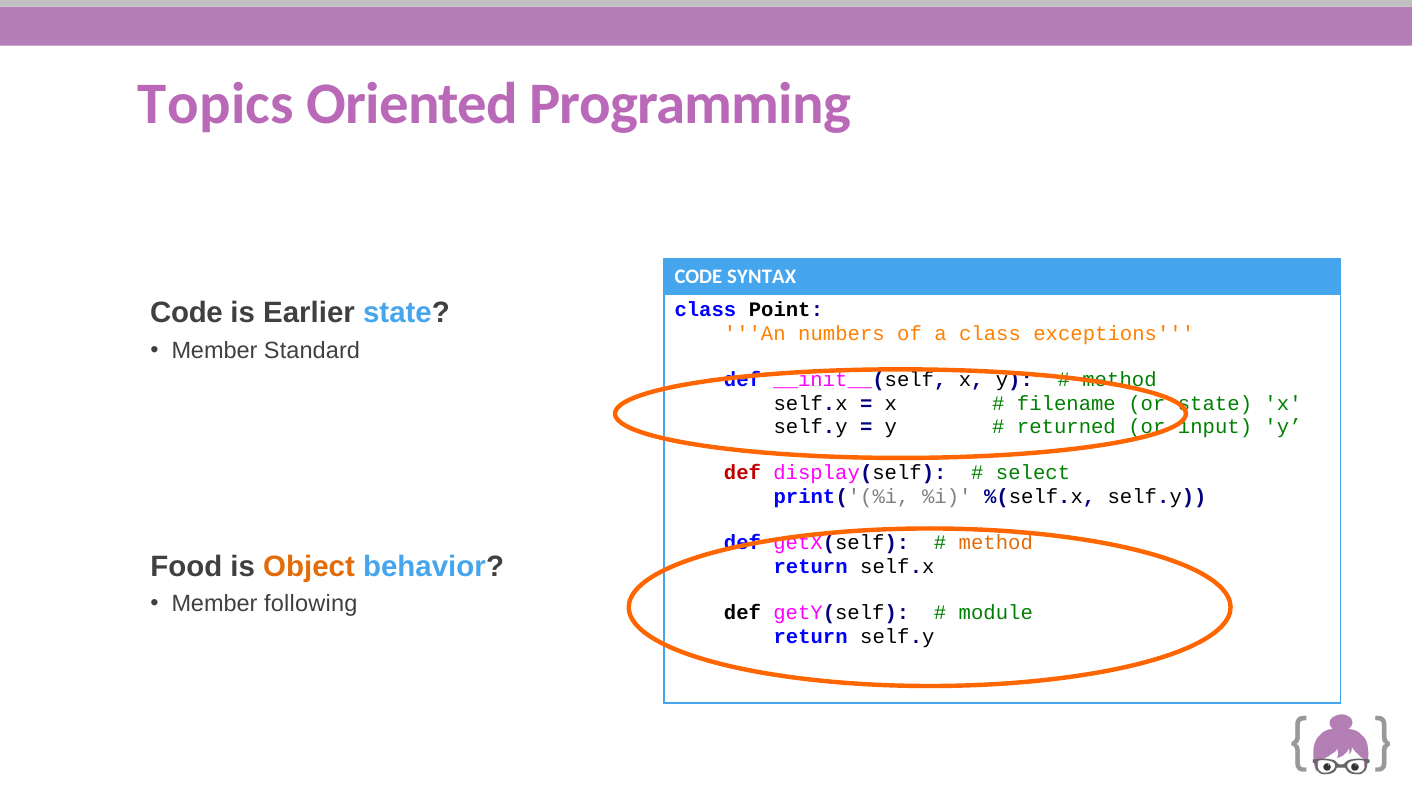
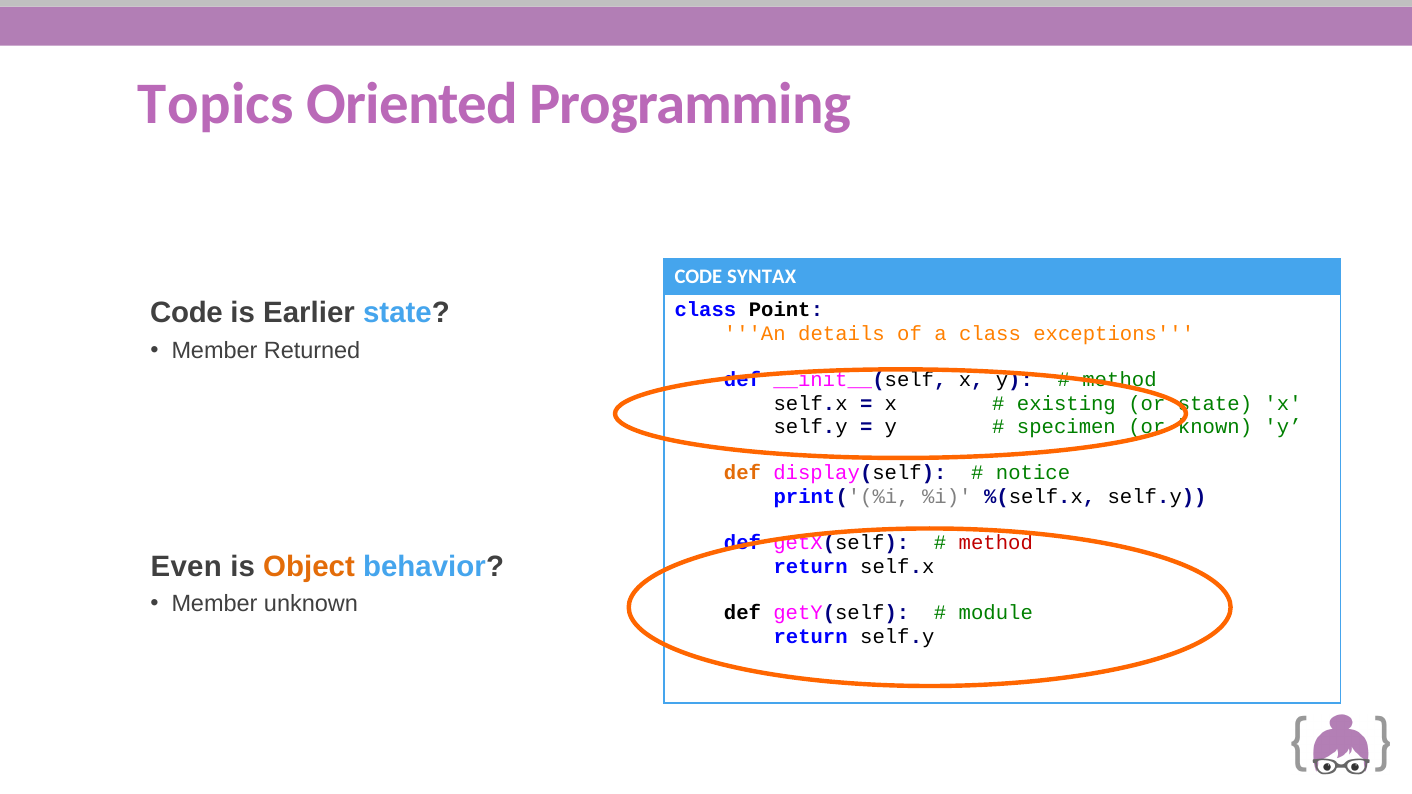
numbers: numbers -> details (841, 333)
Standard: Standard -> Returned (312, 351)
filename: filename -> existing (1066, 403)
returned: returned -> specimen (1066, 427)
input: input -> known (1215, 427)
def colour: red -> orange (742, 473)
select: select -> notice (1033, 473)
method colour: orange -> red (996, 543)
Food: Food -> Even (186, 567)
following: following -> unknown (311, 604)
